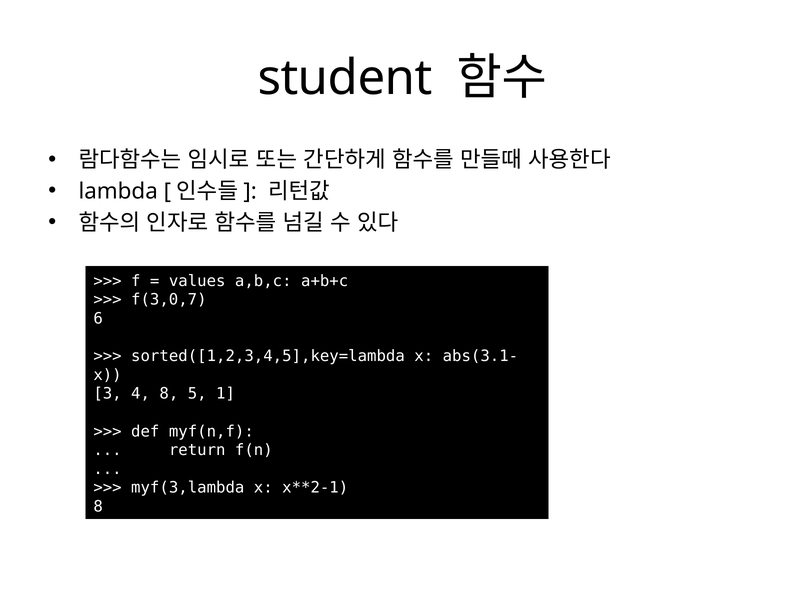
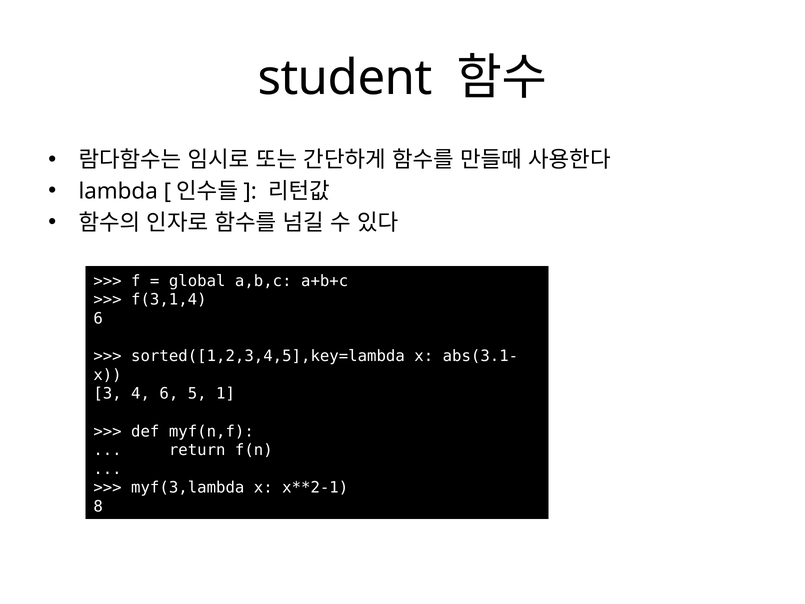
values: values -> global (197, 281)
f(3,0,7: f(3,0,7 -> f(3,1,4 (169, 300)
4 8: 8 -> 6 (169, 394)
